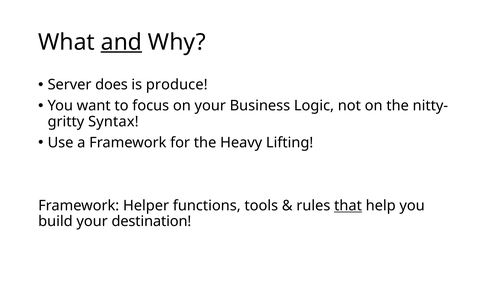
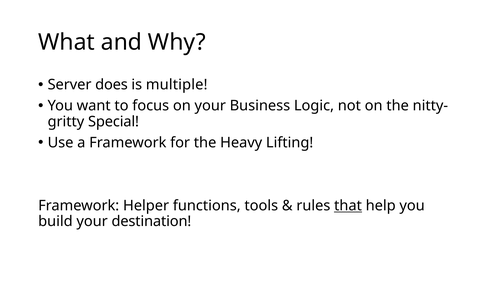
and underline: present -> none (121, 42)
produce: produce -> multiple (177, 85)
Syntax: Syntax -> Special (114, 121)
